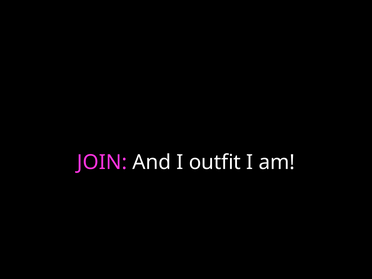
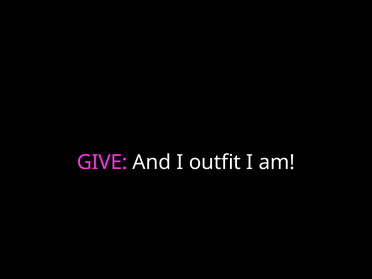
JOIN: JOIN -> GIVE (102, 162)
